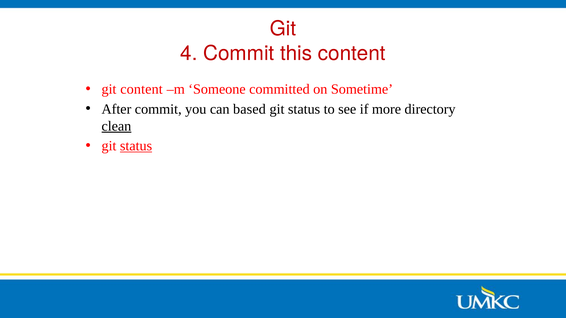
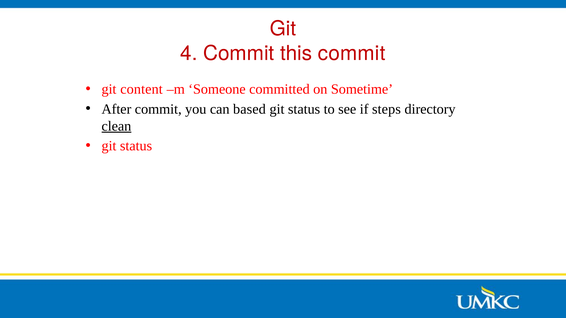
this content: content -> commit (352, 53)
more: more -> steps (386, 109)
status underline: present -> none (136, 146)
